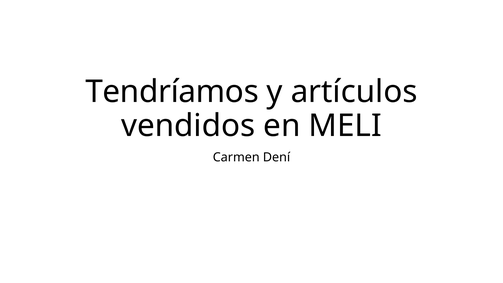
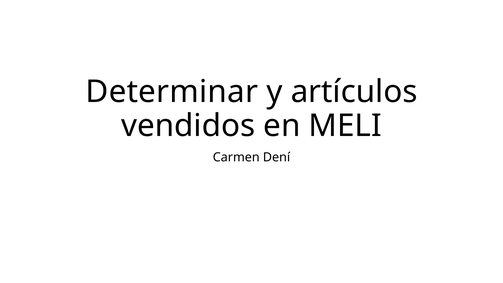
Tendríamos: Tendríamos -> Determinar (172, 92)
